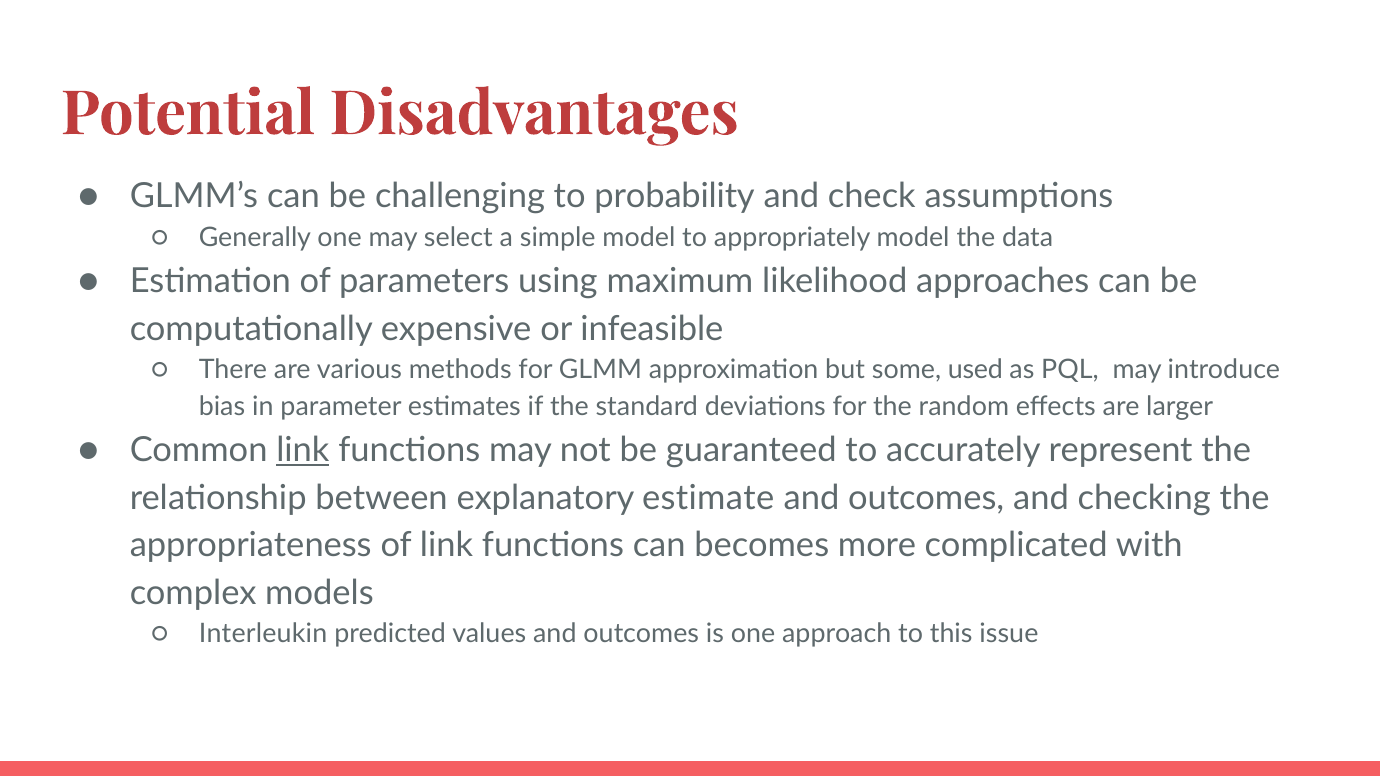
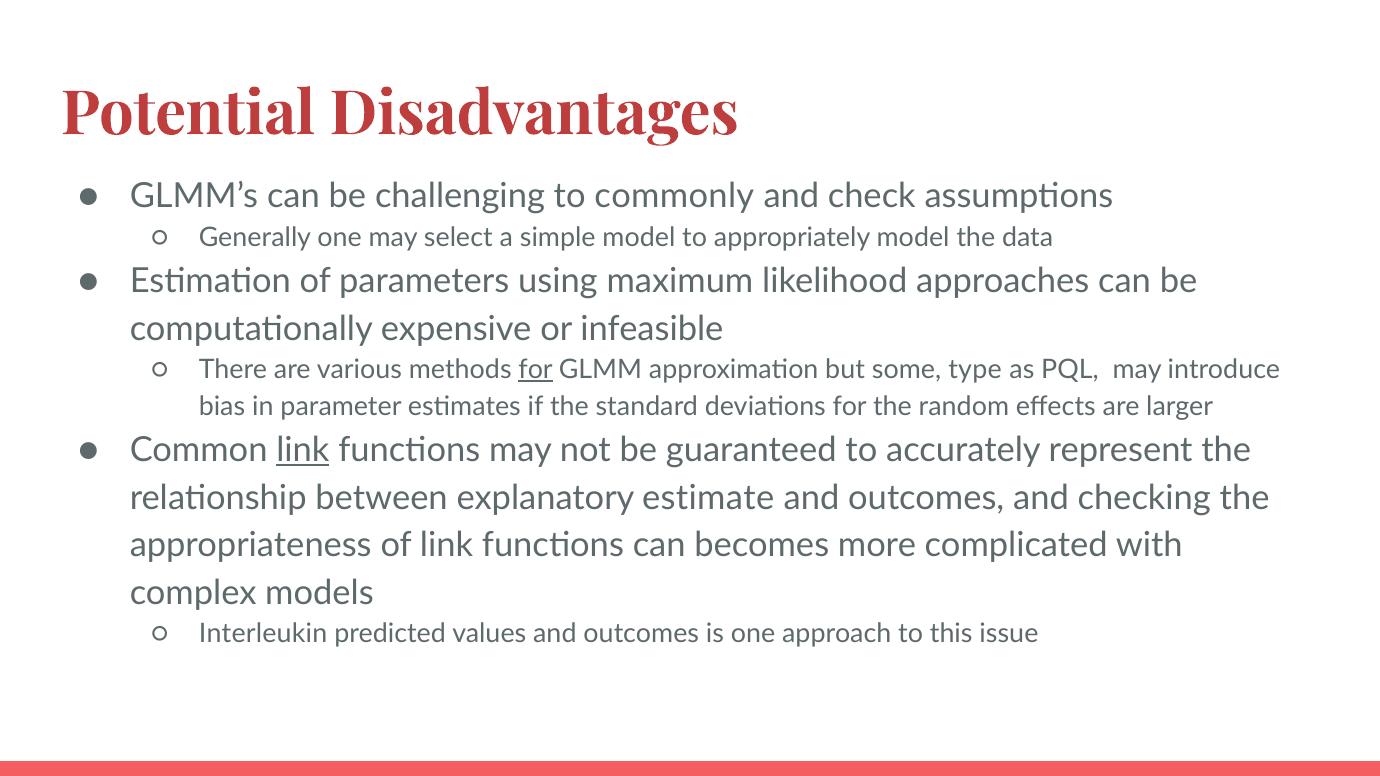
probability: probability -> commonly (674, 197)
for underline: none -> present (536, 370)
used: used -> type (975, 370)
